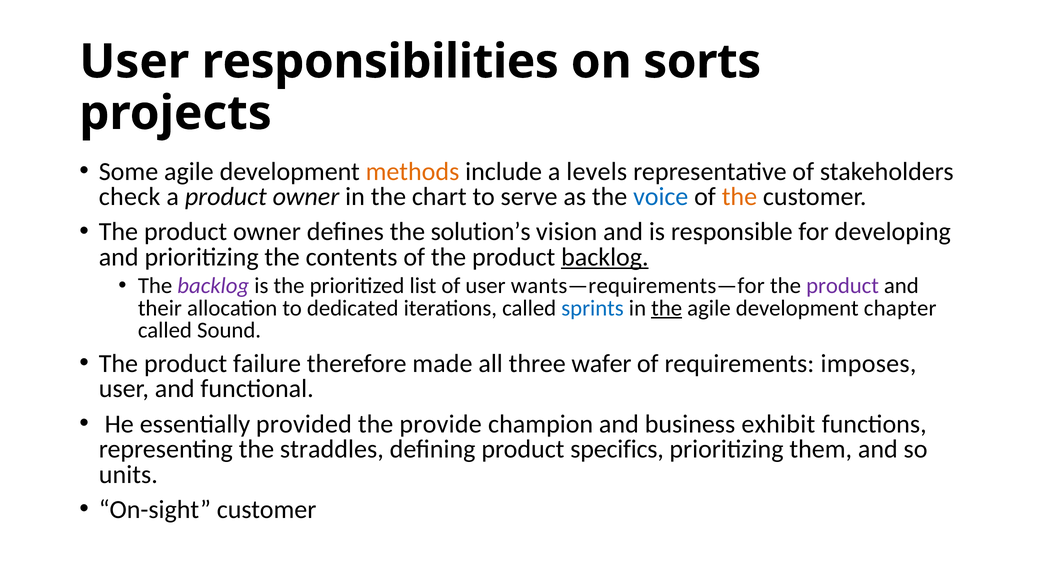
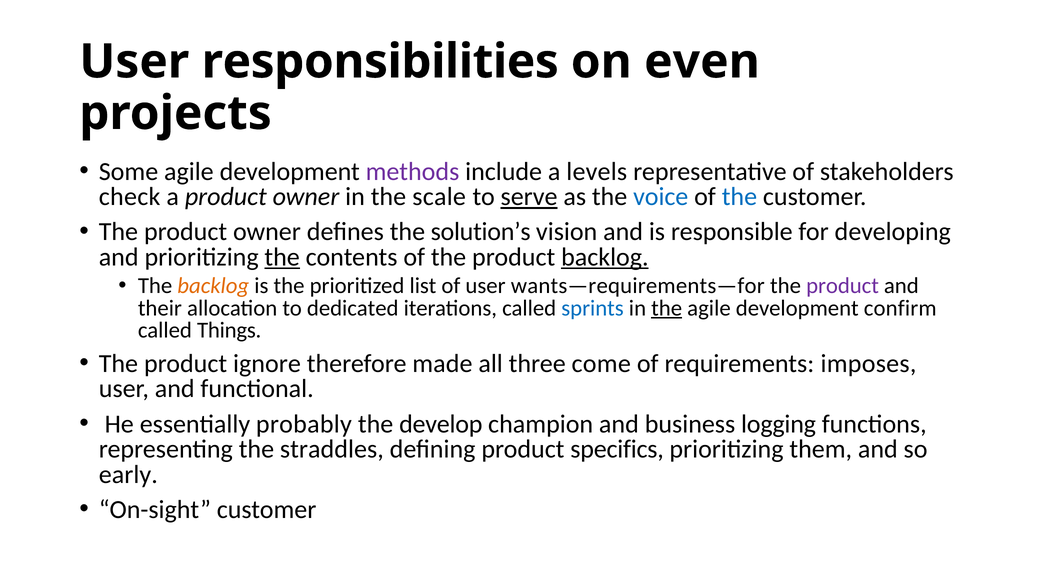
sorts: sorts -> even (702, 62)
methods colour: orange -> purple (412, 172)
chart: chart -> scale (439, 197)
serve underline: none -> present (529, 197)
the colour: orange -> blue (739, 197)
the underline: none -> present (282, 257)
backlog colour: purple -> orange (213, 286)
chapter: chapter -> confirm (900, 308)
Sound: Sound -> Things (229, 330)
failure: failure -> ignore (267, 364)
wafer: wafer -> come (601, 364)
provided: provided -> probably (304, 424)
provide: provide -> develop (441, 424)
exhibit: exhibit -> logging (779, 424)
units: units -> early (128, 475)
